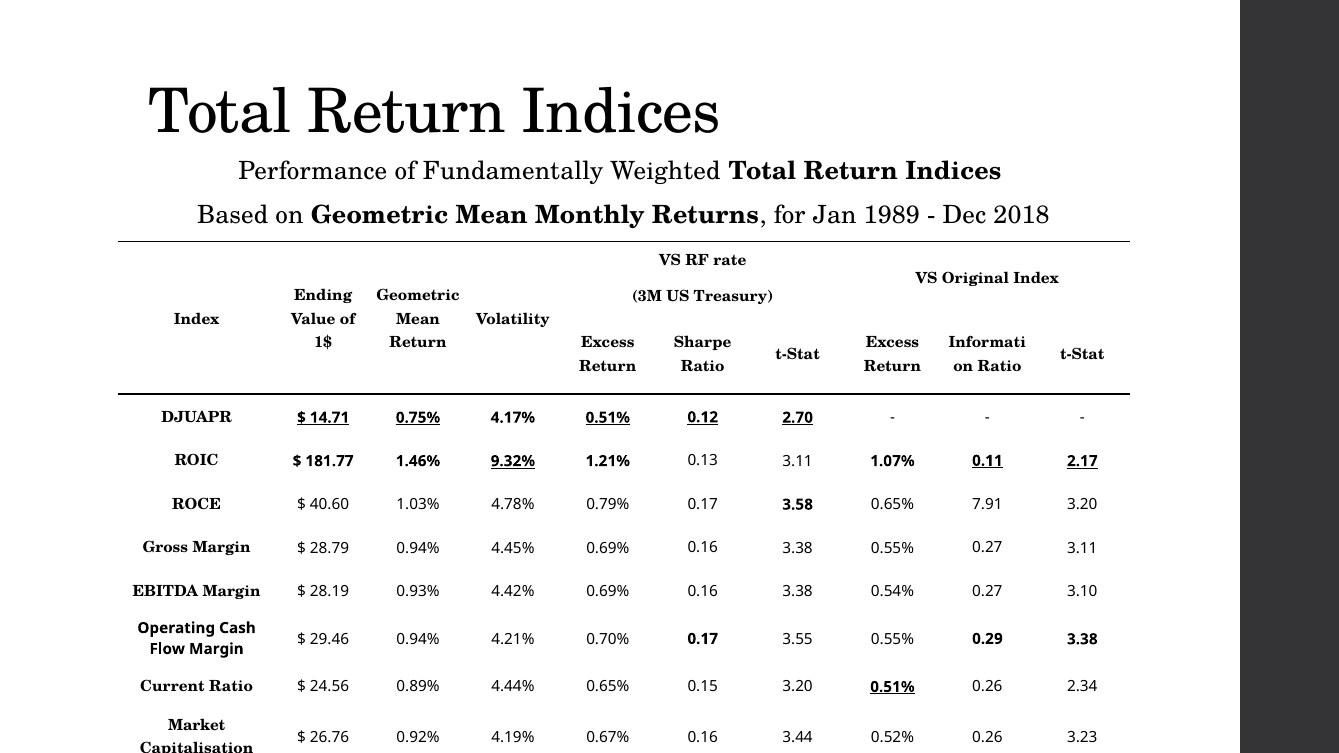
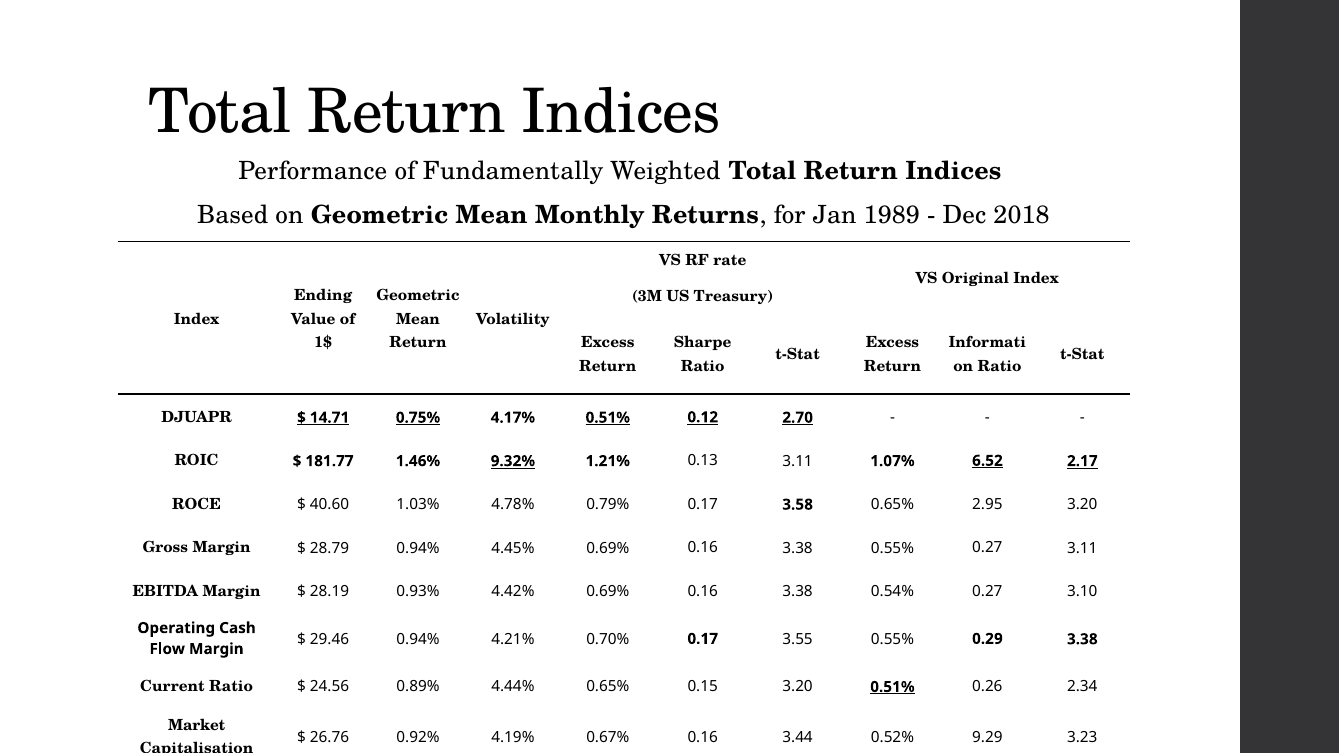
0.11: 0.11 -> 6.52 (987, 461)
7.91: 7.91 -> 2.95 (987, 504)
0.52% 0.26: 0.26 -> 9.29 (987, 737)
